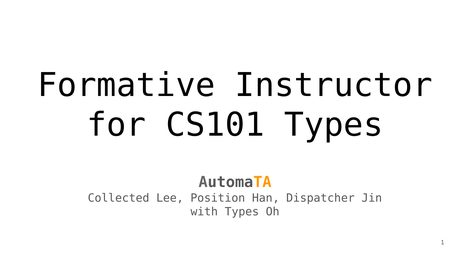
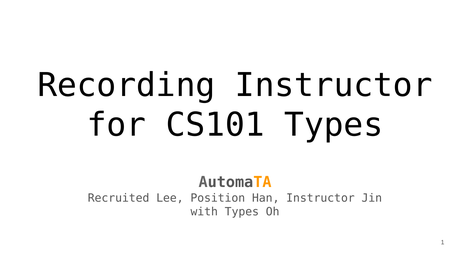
Formative: Formative -> Recording (126, 85)
Collected: Collected -> Recruited (119, 198)
Han Dispatcher: Dispatcher -> Instructor (320, 198)
